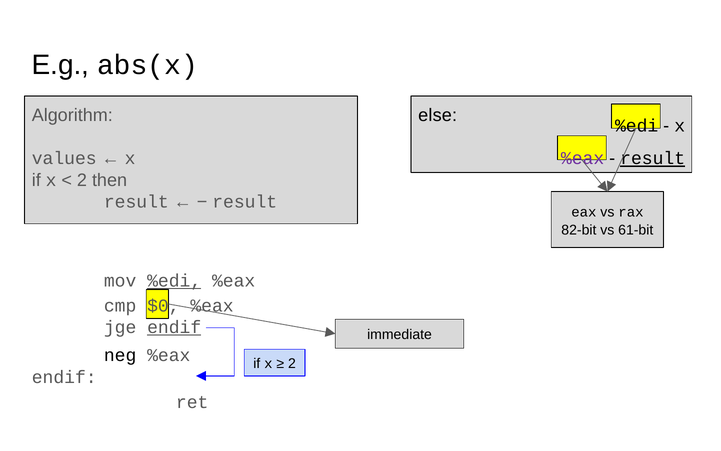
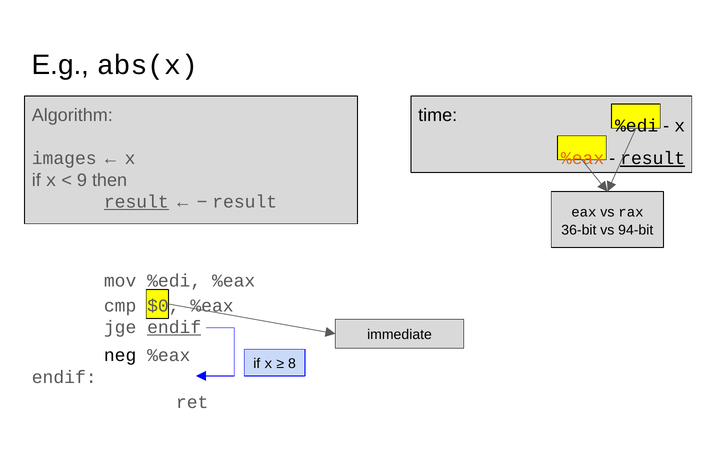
else: else -> time (438, 115)
%eax colour: purple -> orange (583, 158)
values: values -> images (64, 158)
2: 2 -> 9 (82, 180)
result underline: none -> present (136, 202)
82-bit: 82-bit -> 36-bit (579, 230)
61-bit: 61-bit -> 94-bit (636, 230)
%edi underline: present -> none (174, 281)
2: 2 -> 8 (292, 363)
